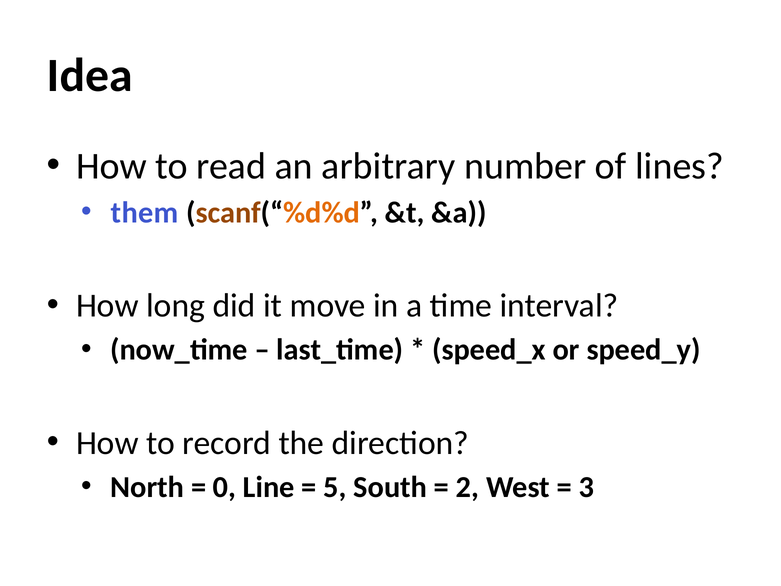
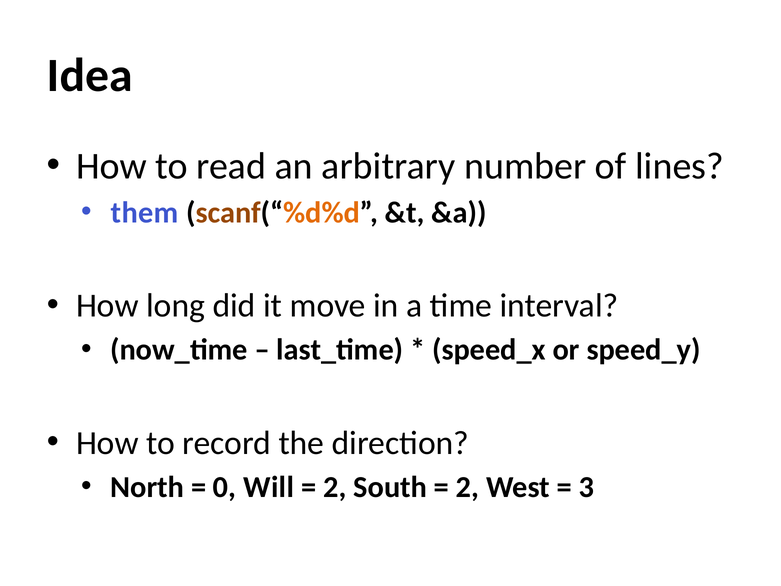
Line: Line -> Will (269, 487)
5: 5 -> 2 (335, 487)
